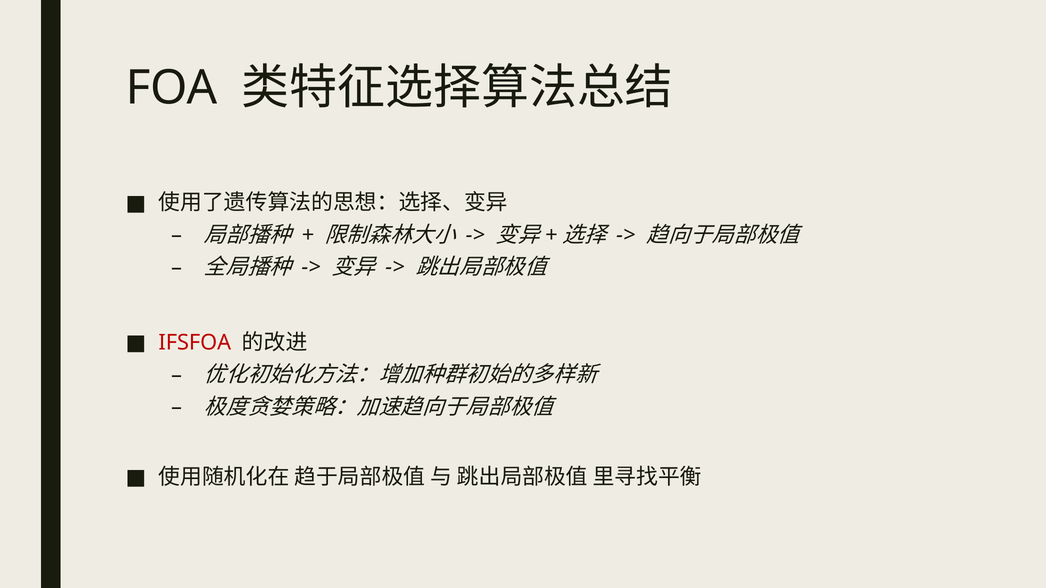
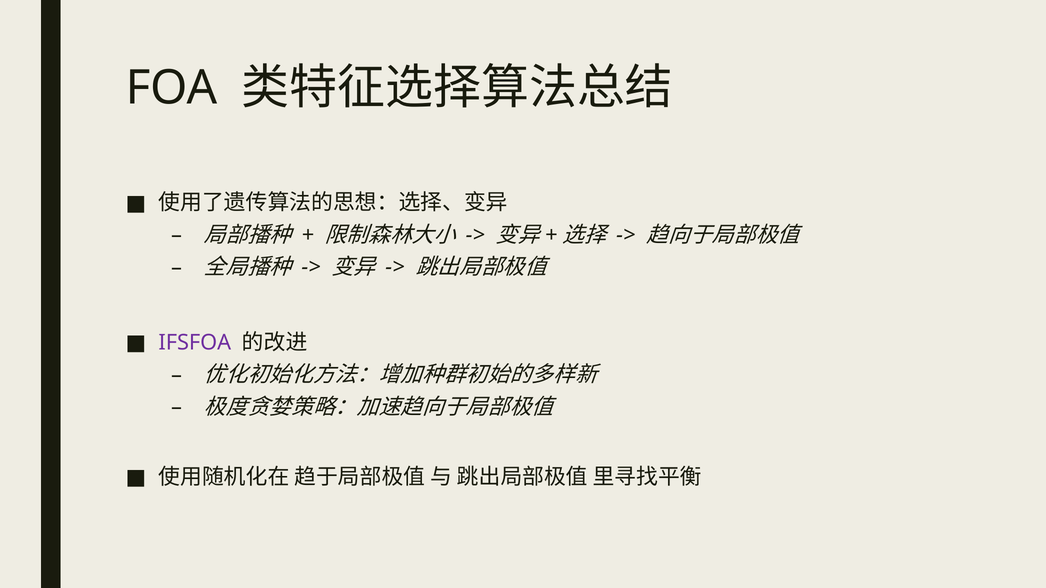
IFSFOA colour: red -> purple (195, 343)
